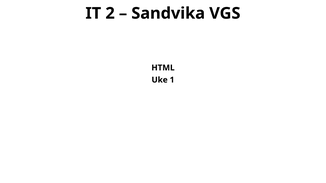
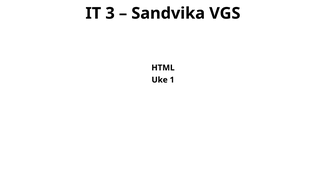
2: 2 -> 3 (110, 13)
